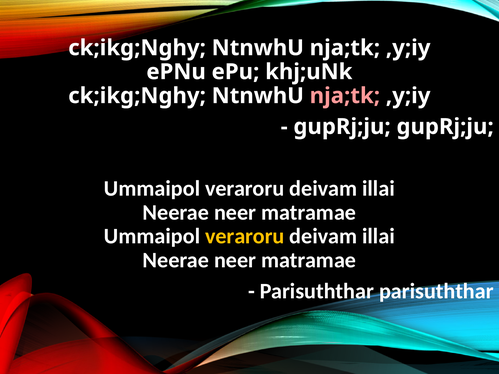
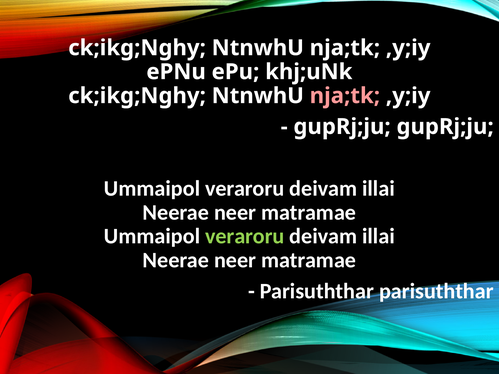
veraroru colour: yellow -> light green (245, 236)
